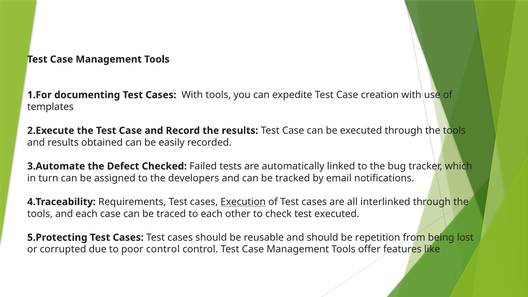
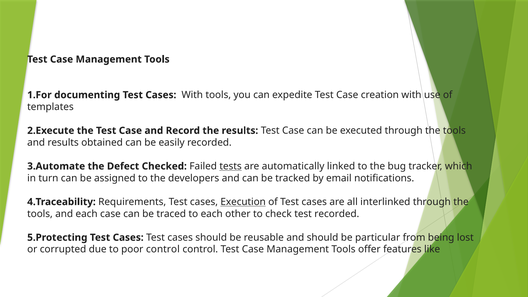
tests underline: none -> present (231, 166)
test executed: executed -> recorded (337, 214)
repetition: repetition -> particular (378, 238)
